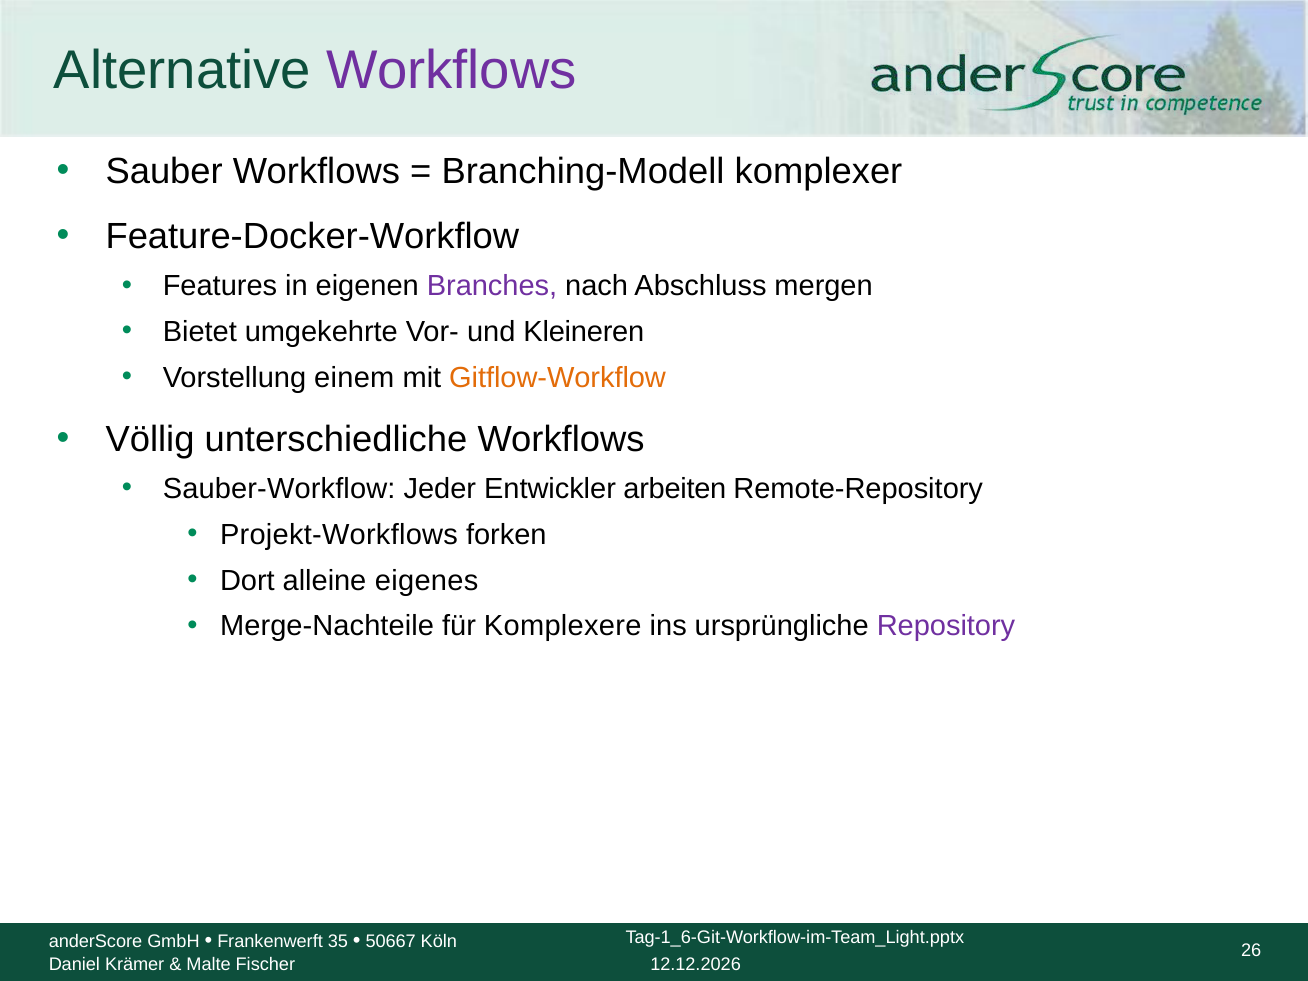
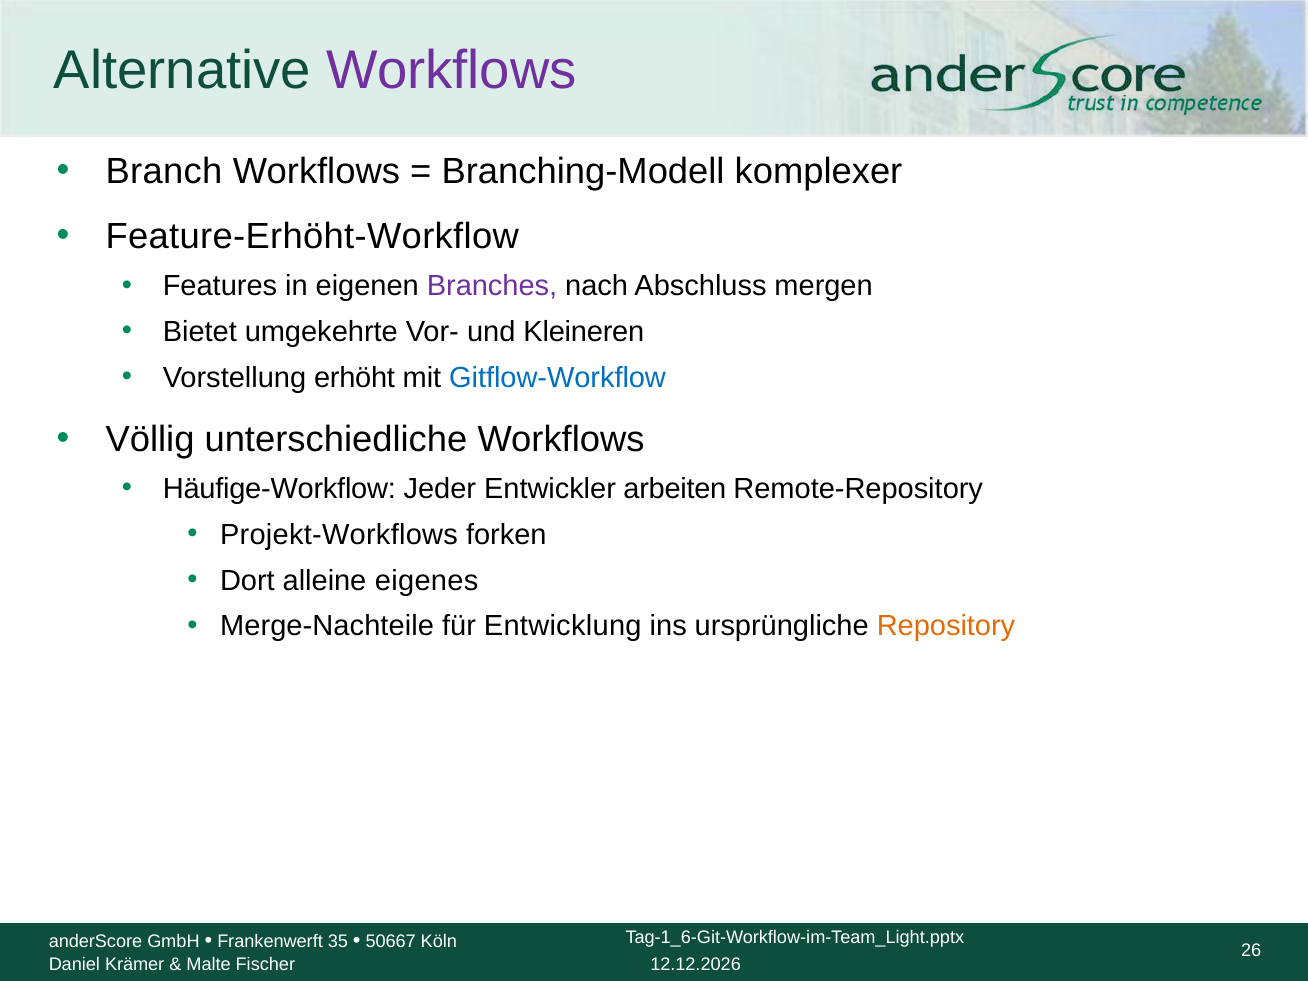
Sauber: Sauber -> Branch (164, 171)
Feature-Docker-Workflow: Feature-Docker-Workflow -> Feature-Erhöht-Workflow (312, 237)
einem: einem -> erhöht (355, 378)
Gitflow-Workflow colour: orange -> blue (558, 378)
Sauber-Workflow: Sauber-Workflow -> Häufige-Workflow (279, 489)
Komplexere: Komplexere -> Entwicklung (563, 626)
Repository colour: purple -> orange (946, 626)
